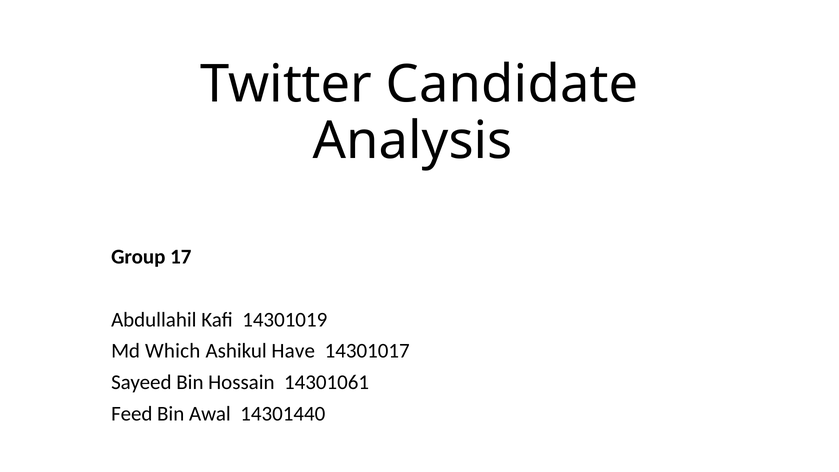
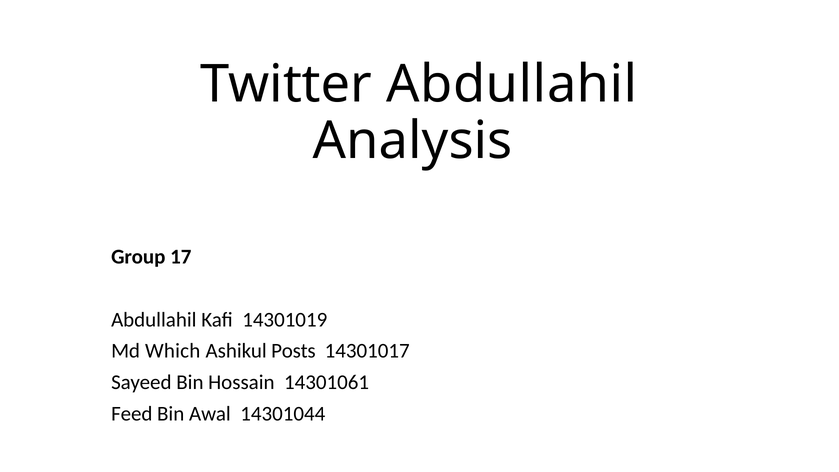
Twitter Candidate: Candidate -> Abdullahil (512, 84)
Have: Have -> Posts (293, 351)
14301440: 14301440 -> 14301044 (283, 414)
